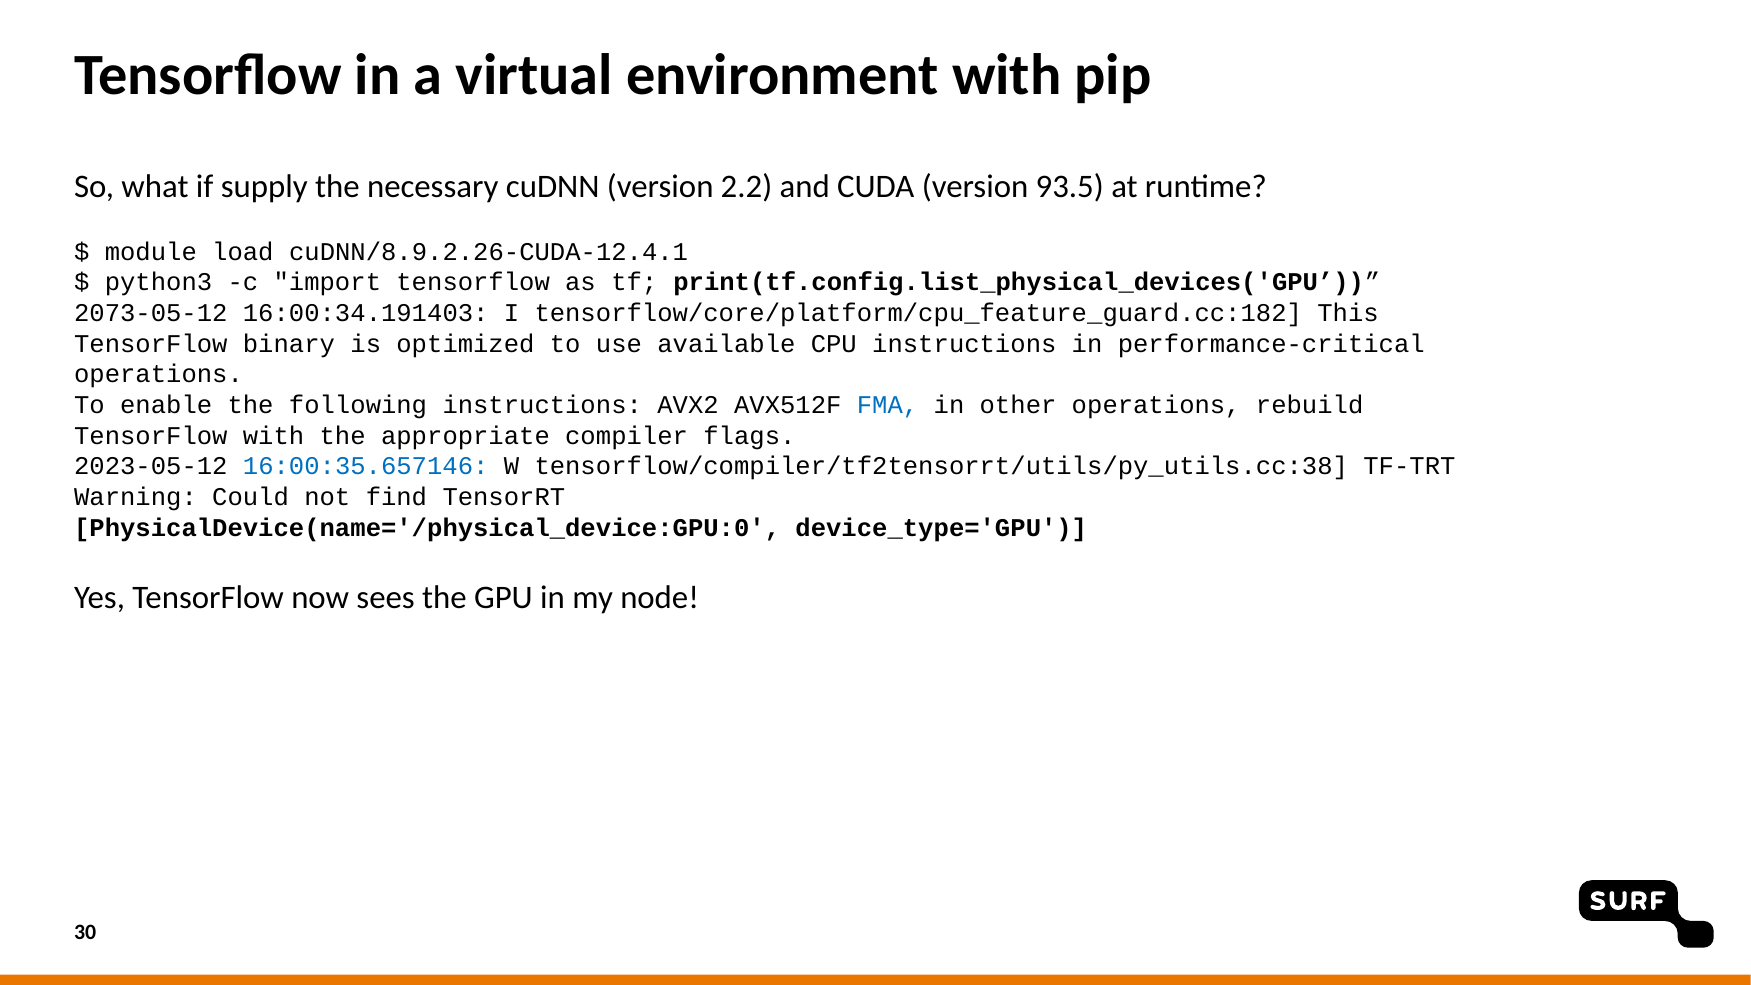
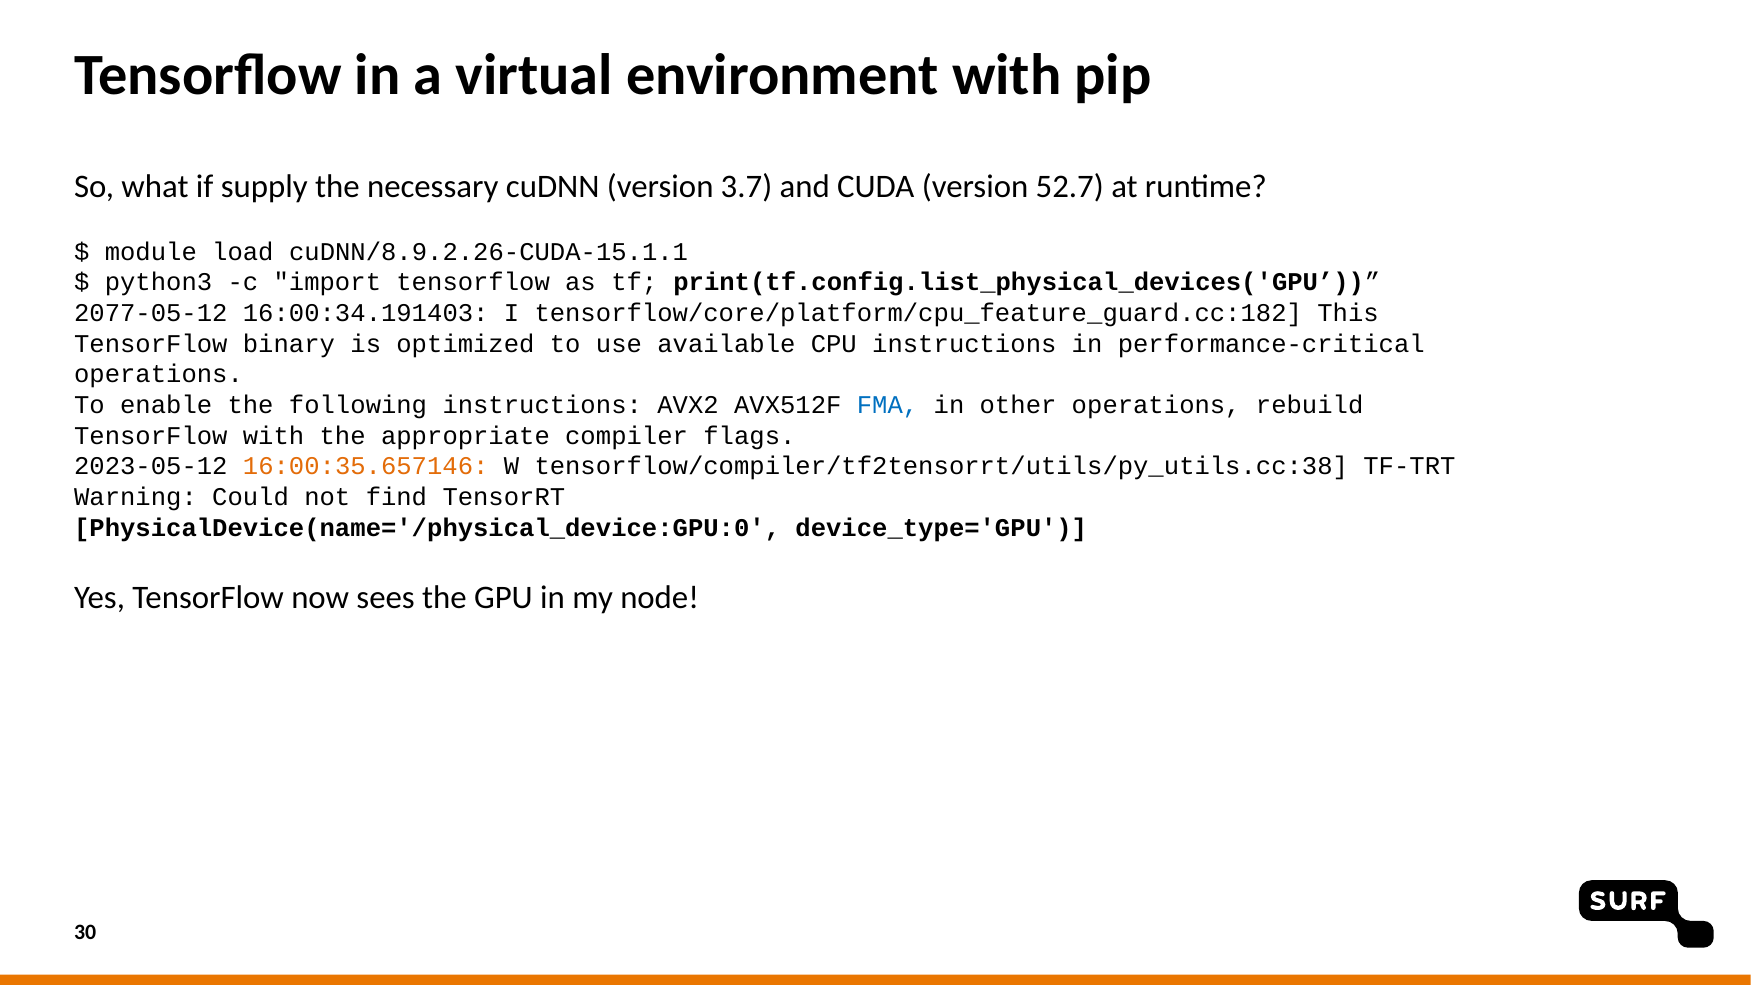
2.2: 2.2 -> 3.7 (746, 186)
93.5: 93.5 -> 52.7 (1070, 186)
cuDNN/8.9.2.26-CUDA-12.4.1: cuDNN/8.9.2.26-CUDA-12.4.1 -> cuDNN/8.9.2.26-CUDA-15.1.1 (489, 252)
2073-05-12: 2073-05-12 -> 2077-05-12 (151, 313)
16:00:35.657146 colour: blue -> orange (366, 466)
